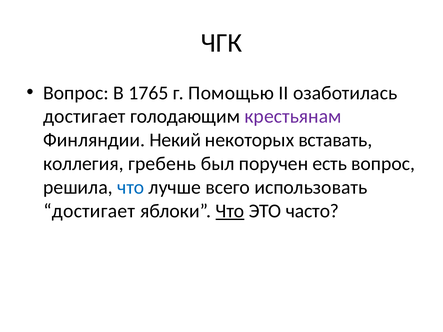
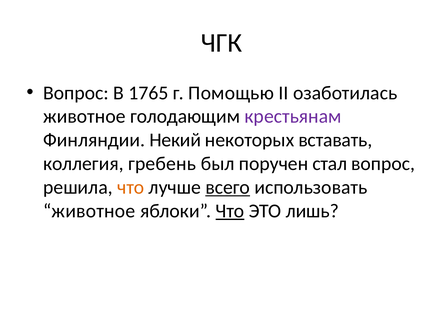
достигает: достигает -> животное (84, 117)
есть: есть -> стал (330, 164)
что colour: blue -> orange (131, 187)
всего underline: none -> present (228, 187)
достигает: достигает -> животное (89, 211)
часто: часто -> лишь (312, 211)
